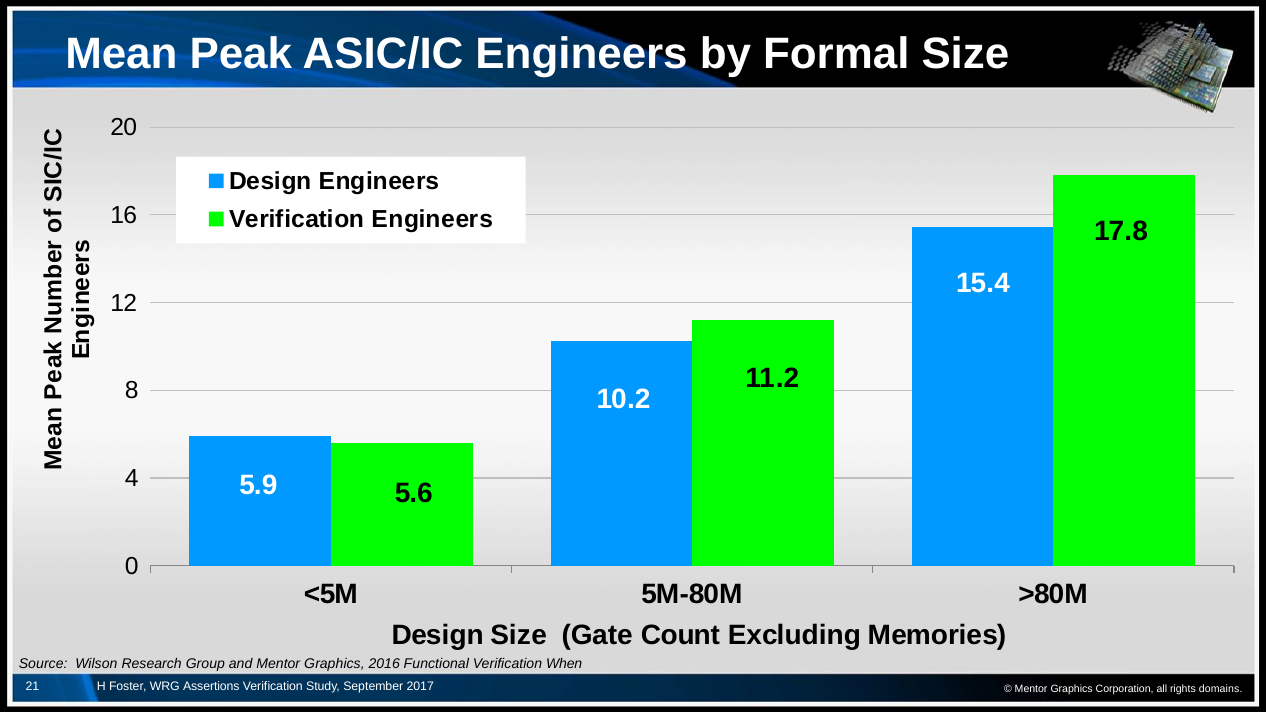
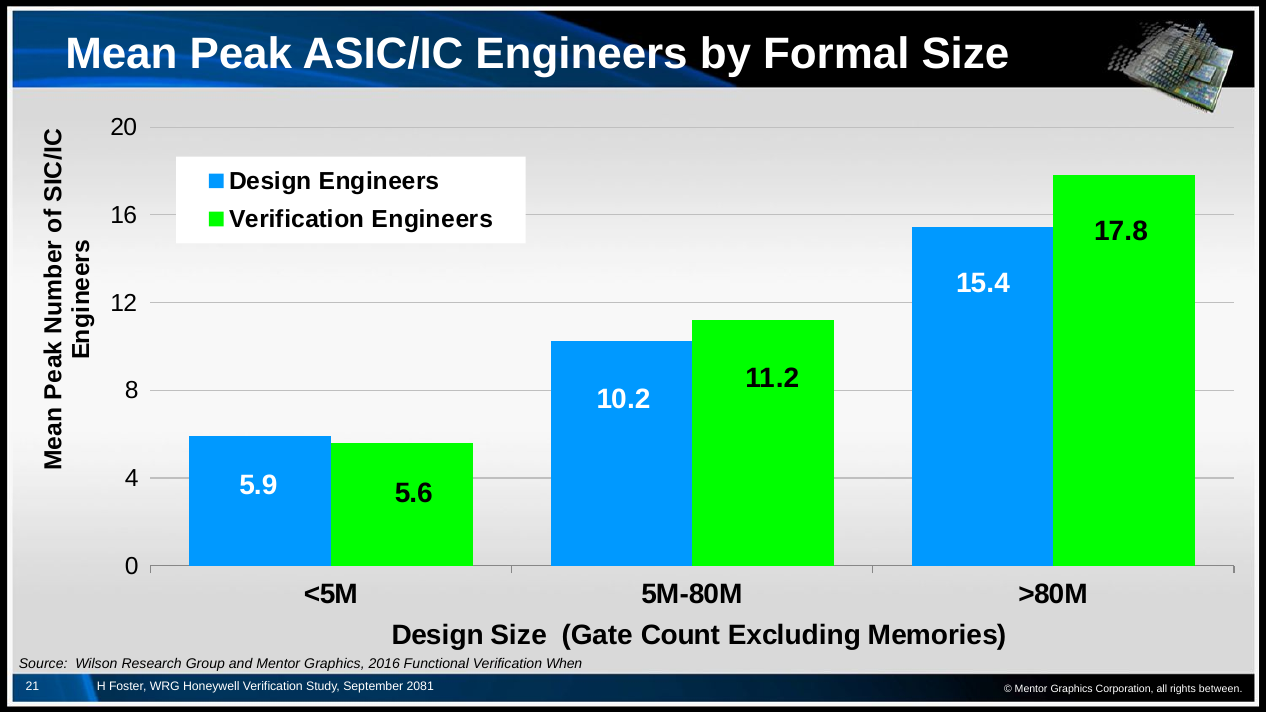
Assertions: Assertions -> Honeywell (211, 687)
2017: 2017 -> 2081 (420, 687)
domains: domains -> between (1221, 689)
